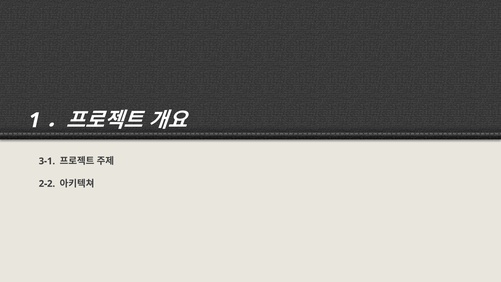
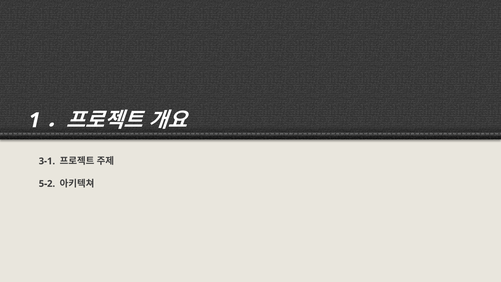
2-2: 2-2 -> 5-2 (47, 184)
